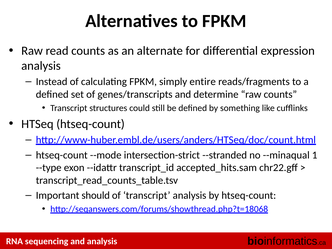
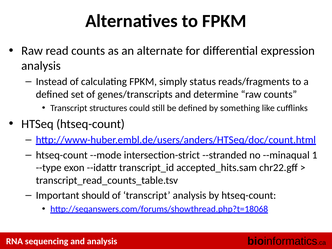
entire: entire -> status (203, 82)
